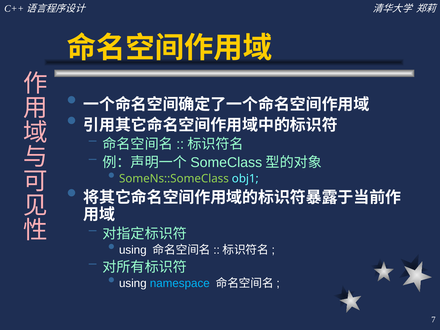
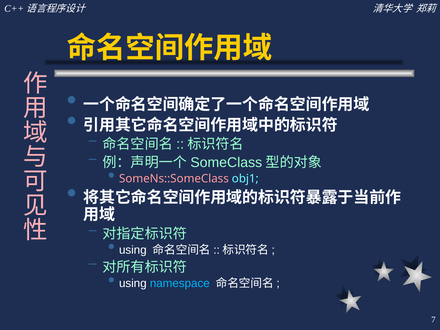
SomeNs::SomeClass colour: light green -> pink (174, 179)
